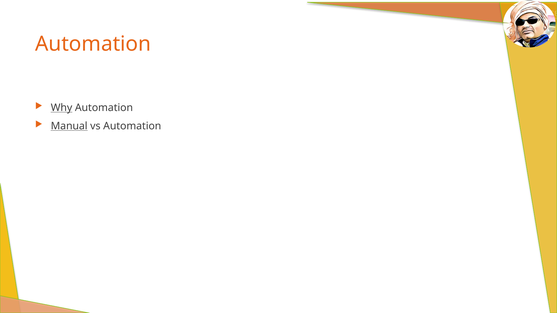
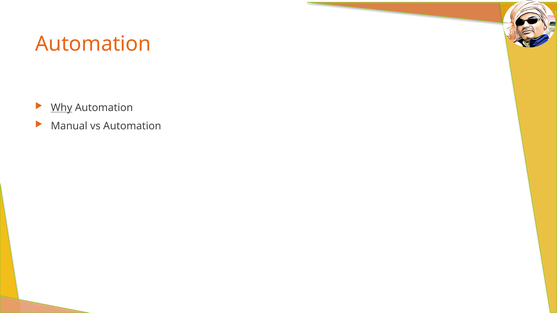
Manual underline: present -> none (69, 126)
